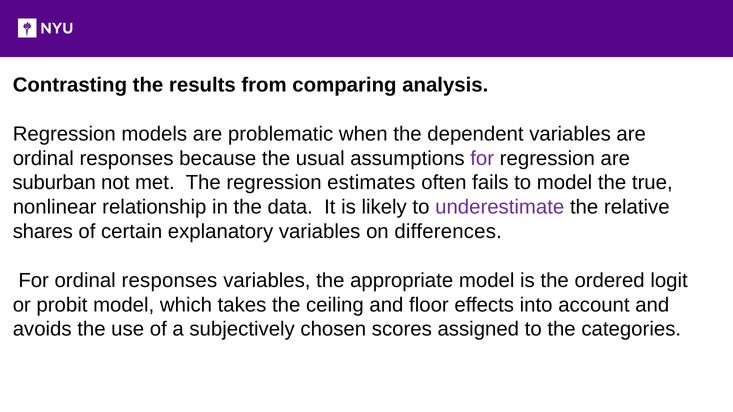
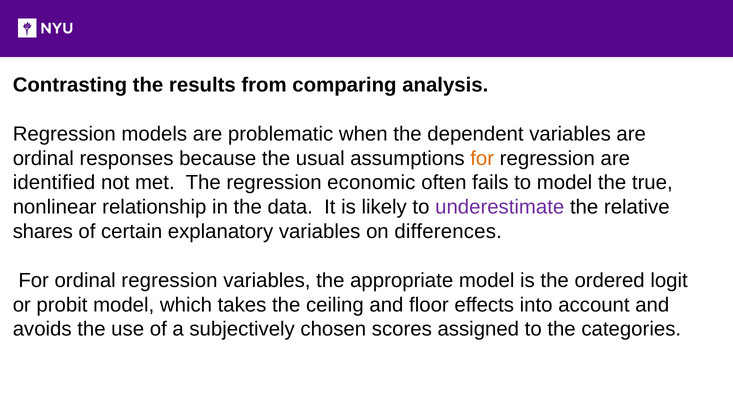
for colour: purple -> orange (482, 158)
suburban: suburban -> identified (54, 183)
estimates: estimates -> economic (371, 183)
For ordinal responses: responses -> regression (169, 281)
